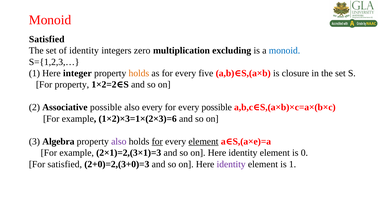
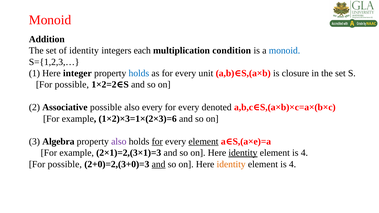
Satisfied: Satisfied -> Addition (47, 39)
zero: zero -> each (142, 51)
excluding: excluding -> condition (232, 51)
holds colour: orange -> blue (139, 73)
five: five -> unit (206, 73)
property: property -> possible (72, 85)
every possible: possible -> denoted (217, 107)
identity underline: none -> present (243, 153)
0: 0 -> 4 (304, 153)
satisfied: satisfied -> possible (65, 164)
and underline: none -> present (159, 164)
identity colour: purple -> orange (231, 164)
1: 1 -> 4 (293, 164)
